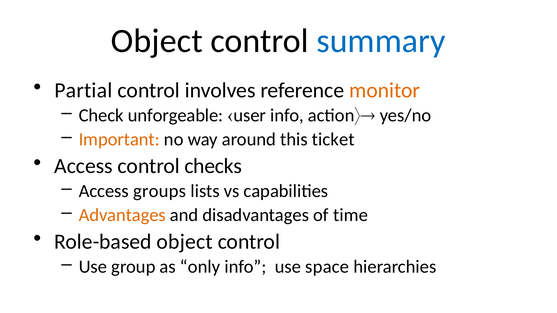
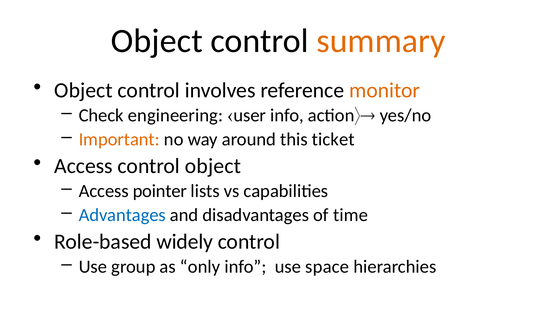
summary colour: blue -> orange (381, 41)
Partial: Partial -> Object (83, 90)
unforgeable: unforgeable -> engineering (175, 116)
control checks: checks -> object (213, 166)
groups: groups -> pointer (160, 191)
Advantages colour: orange -> blue (122, 215)
Role-based object: object -> widely (185, 242)
